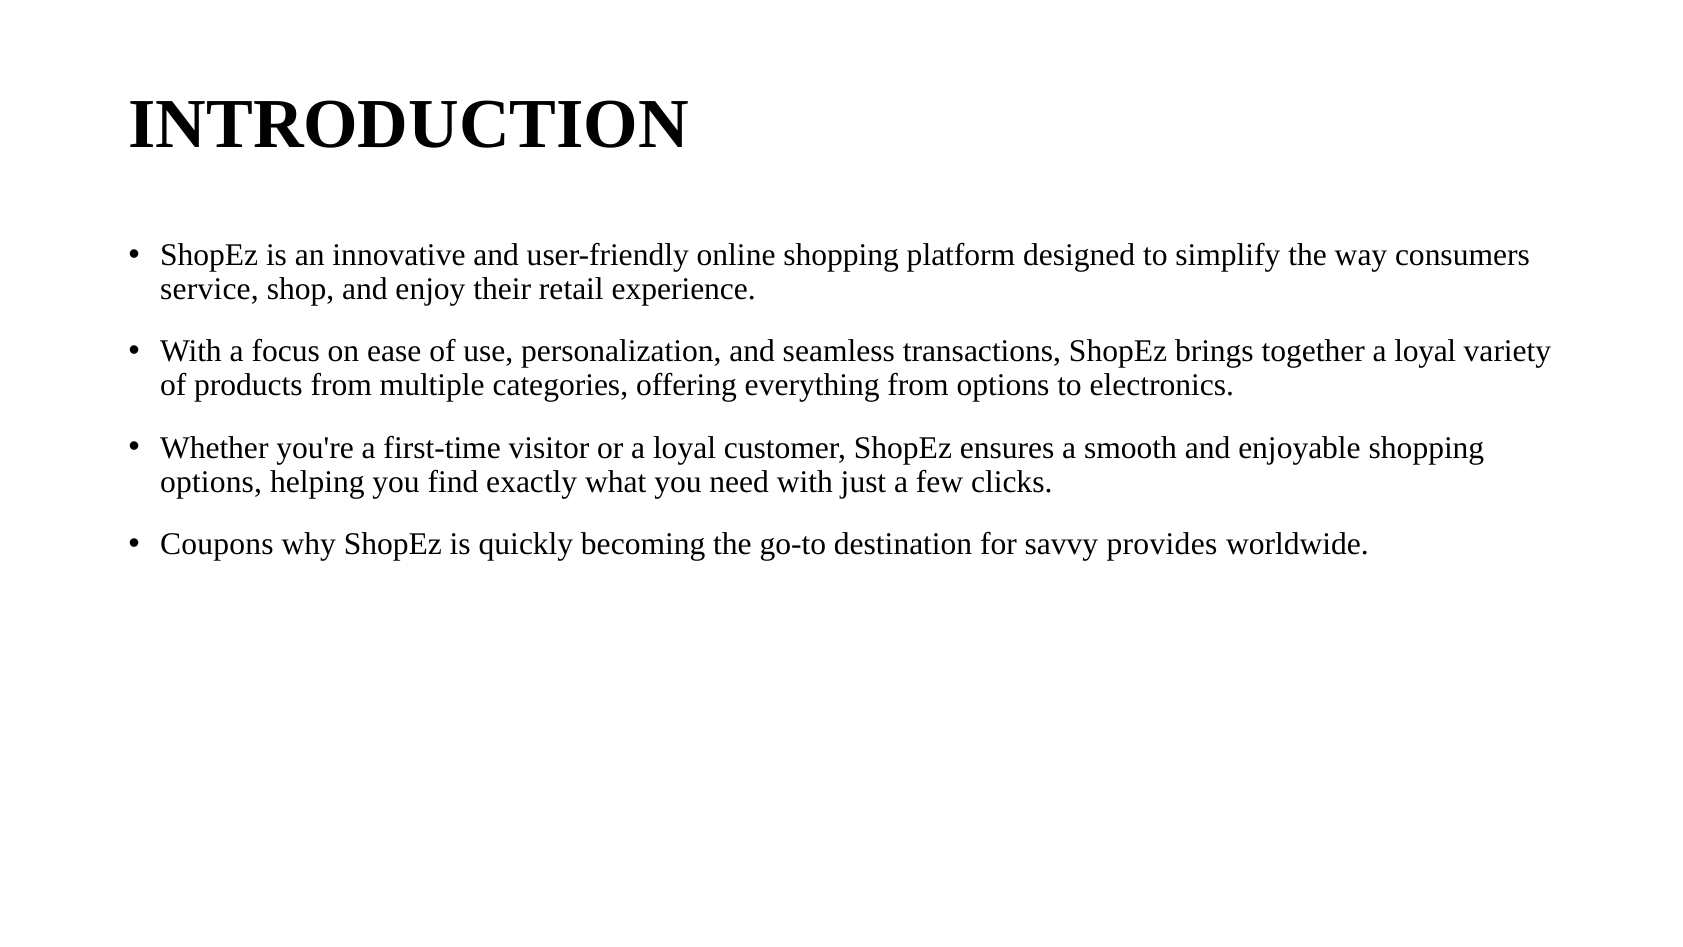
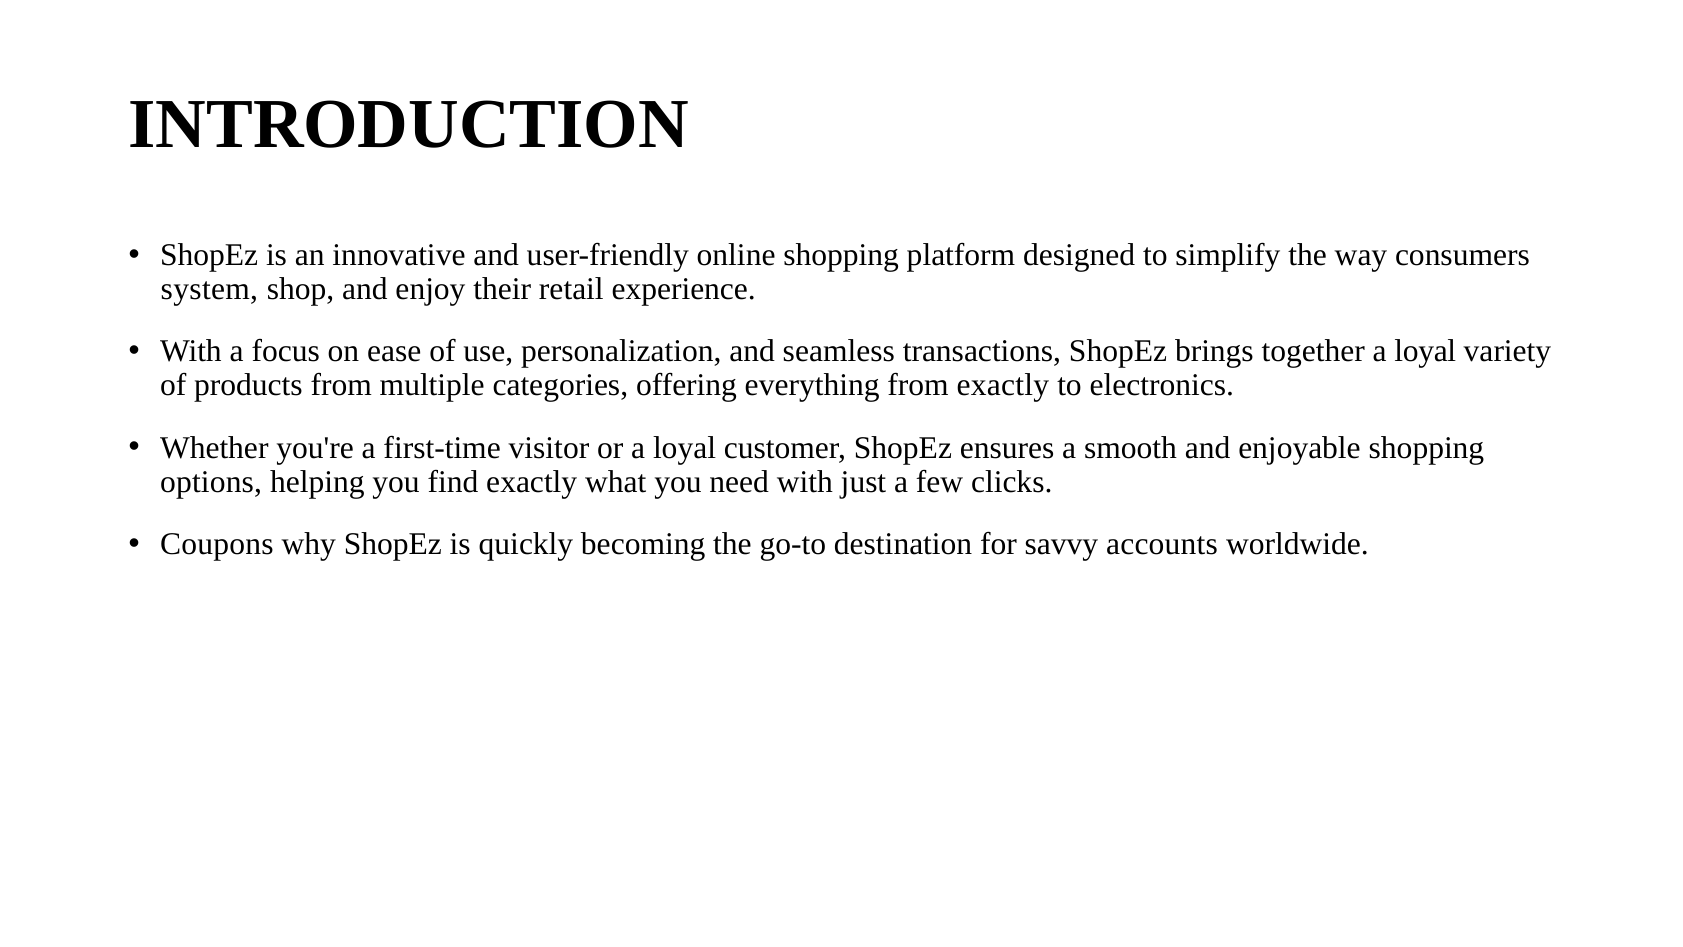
service: service -> system (209, 289)
from options: options -> exactly (1003, 385)
provides: provides -> accounts (1162, 544)
